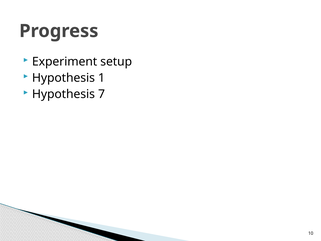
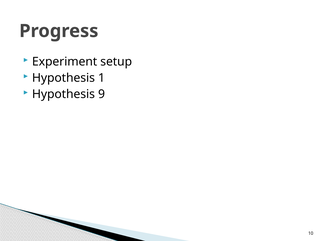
7: 7 -> 9 (102, 94)
